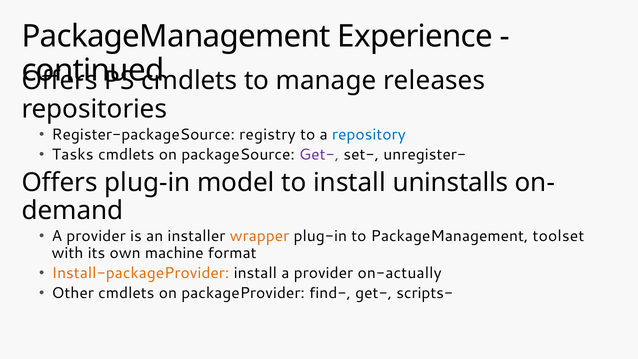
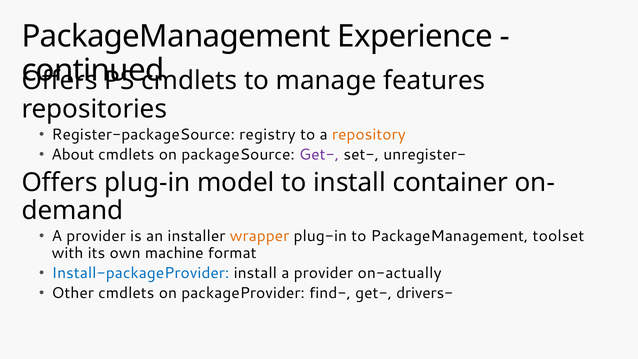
releases: releases -> features (434, 81)
repository colour: blue -> orange (369, 135)
Tasks: Tasks -> About (73, 155)
uninstalls: uninstalls -> container (450, 182)
Install-packageProvider colour: orange -> blue (140, 273)
scripts-: scripts- -> drivers- (425, 293)
